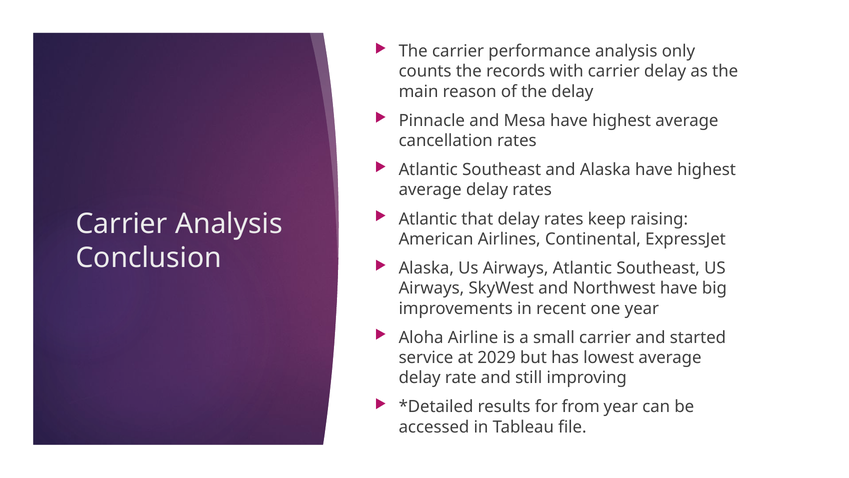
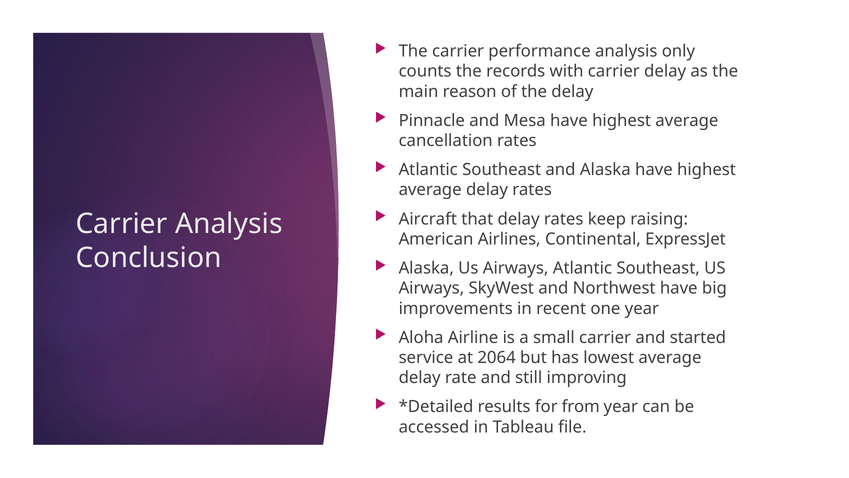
Atlantic: Atlantic -> Aircraft (428, 219)
2029: 2029 -> 2064 (497, 357)
